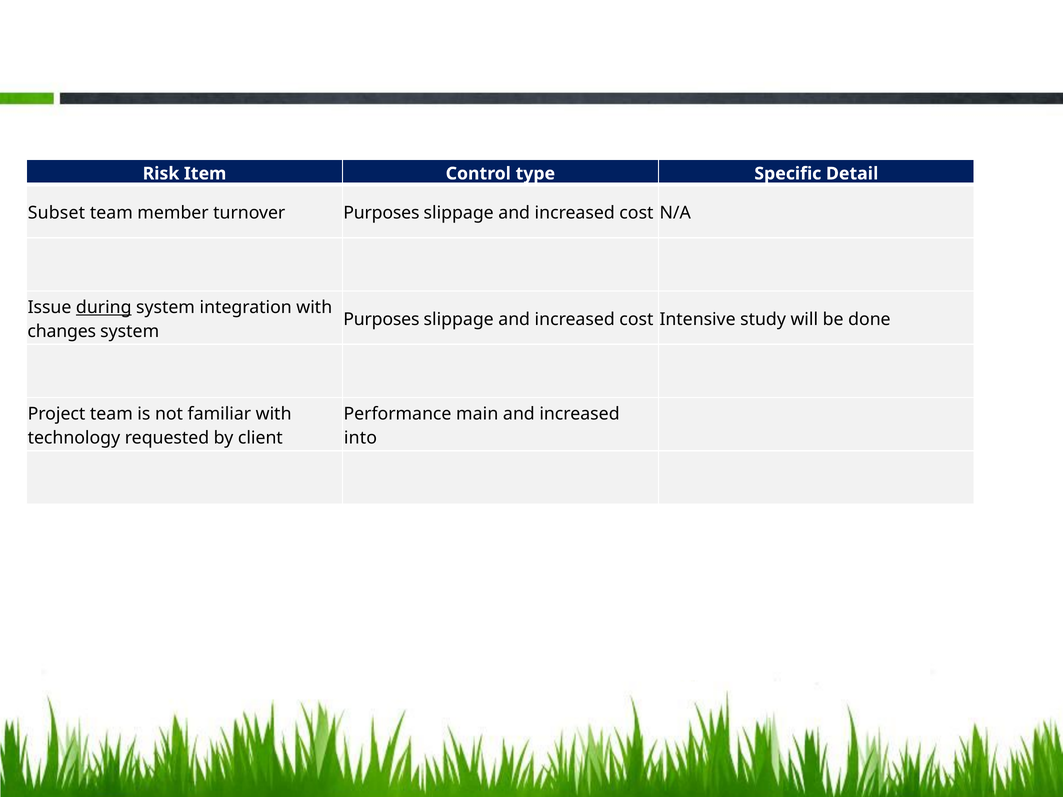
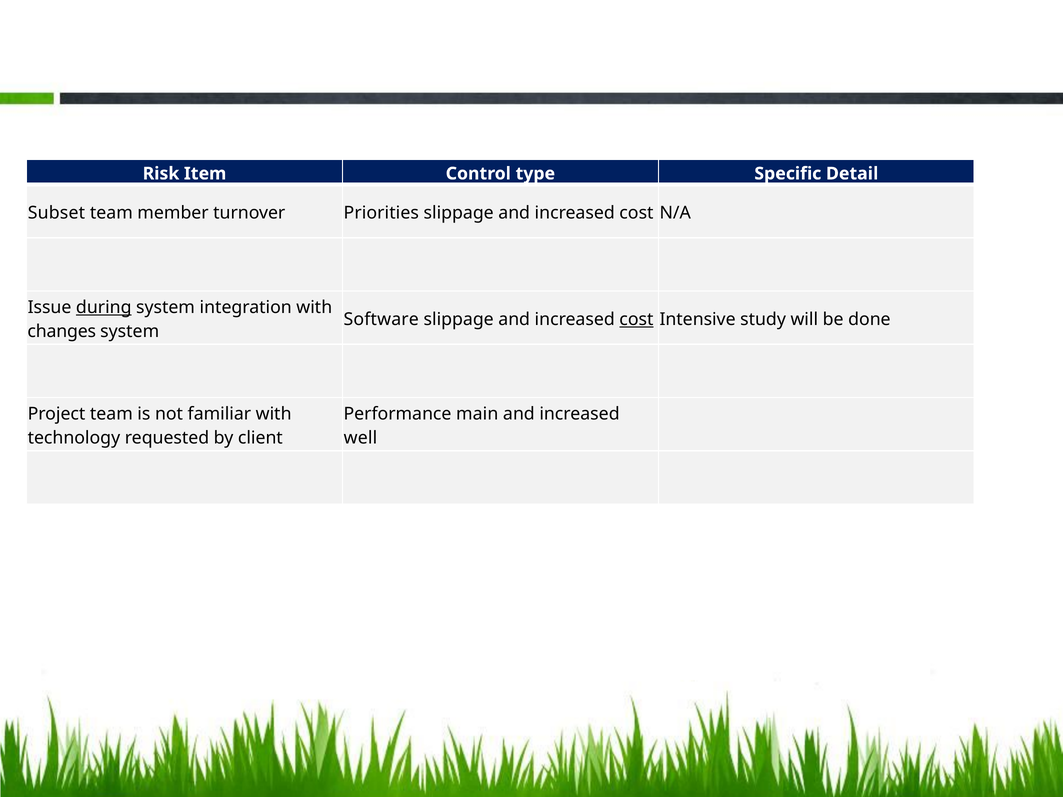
turnover Purposes: Purposes -> Priorities (381, 213)
Purposes: Purposes -> Software (381, 319)
cost underline: none -> present (636, 319)
into: into -> well (360, 438)
